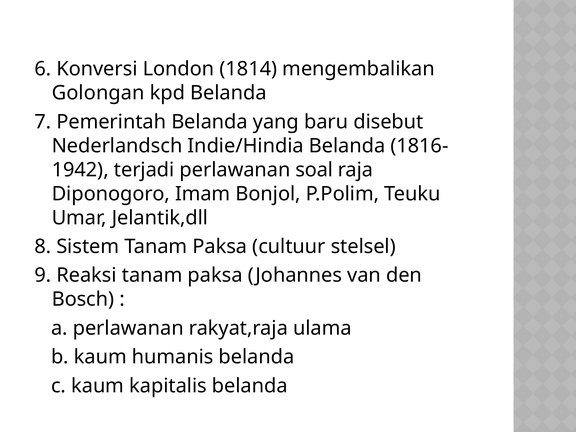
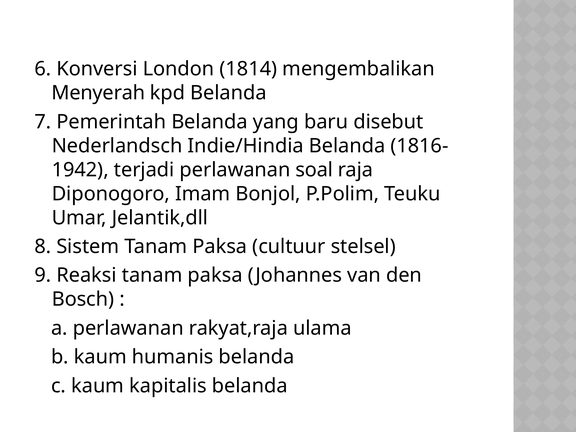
Golongan: Golongan -> Menyerah (98, 93)
